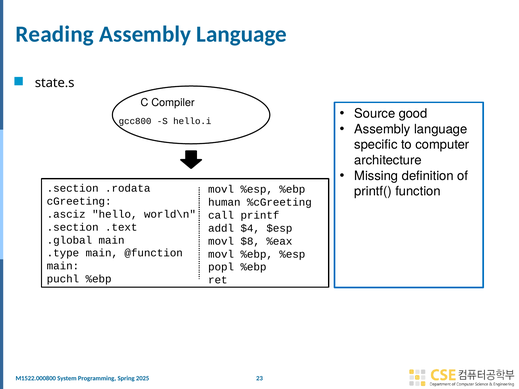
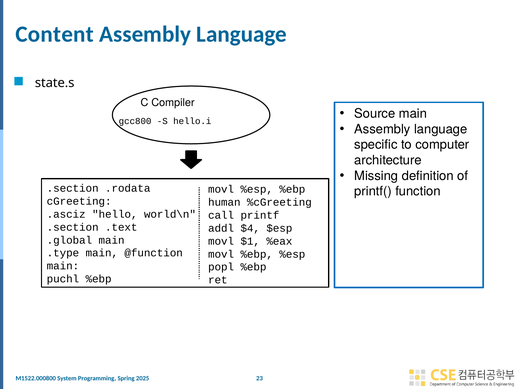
Reading: Reading -> Content (55, 34)
Source good: good -> main (413, 114)
$8: $8 -> $1 (250, 241)
